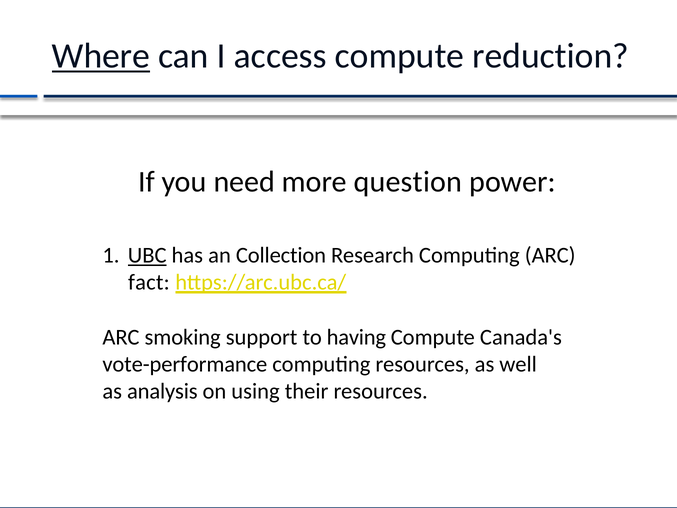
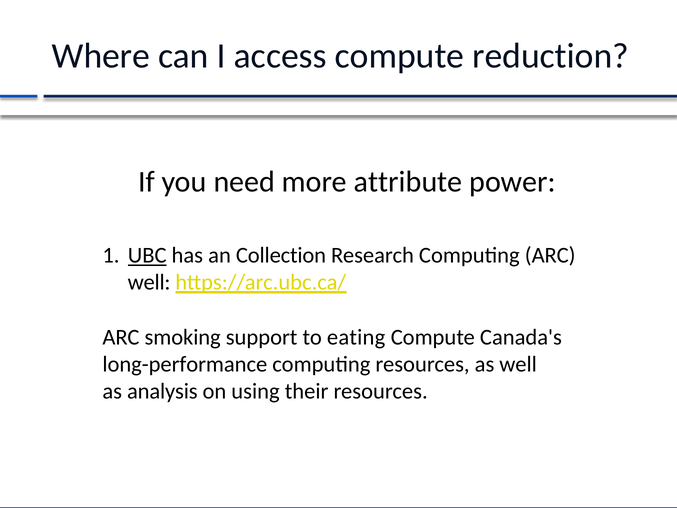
Where underline: present -> none (101, 56)
question: question -> attribute (408, 182)
fact: fact -> well (149, 282)
having: having -> eating (356, 337)
vote-performance: vote-performance -> long-performance (185, 364)
